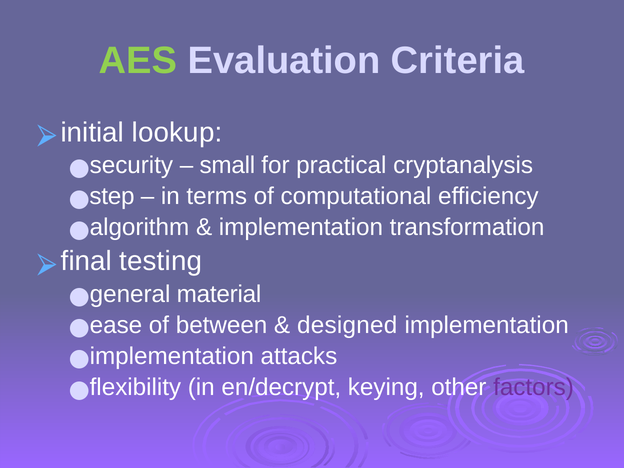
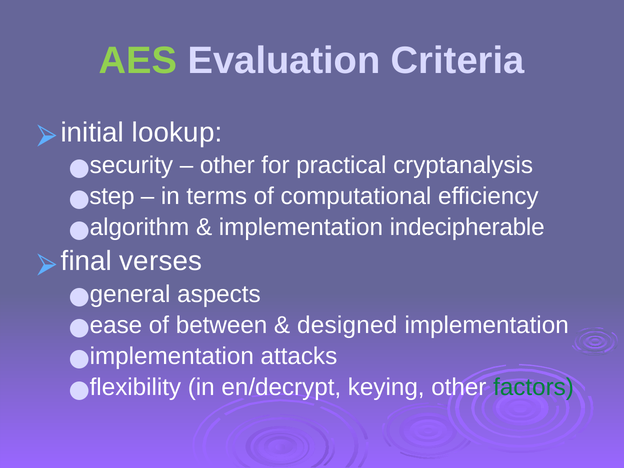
small: small -> other (227, 165)
transformation: transformation -> indecipherable (467, 227)
testing: testing -> verses (161, 261)
material: material -> aspects (219, 294)
factors colour: purple -> green (534, 387)
